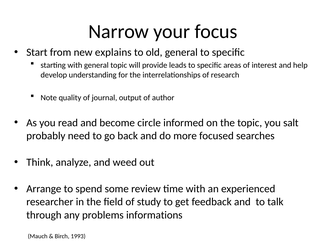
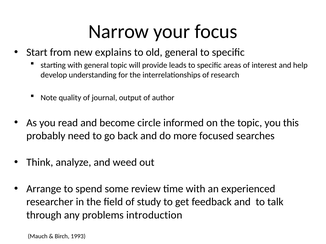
salt: salt -> this (291, 123)
informations: informations -> introduction (154, 215)
